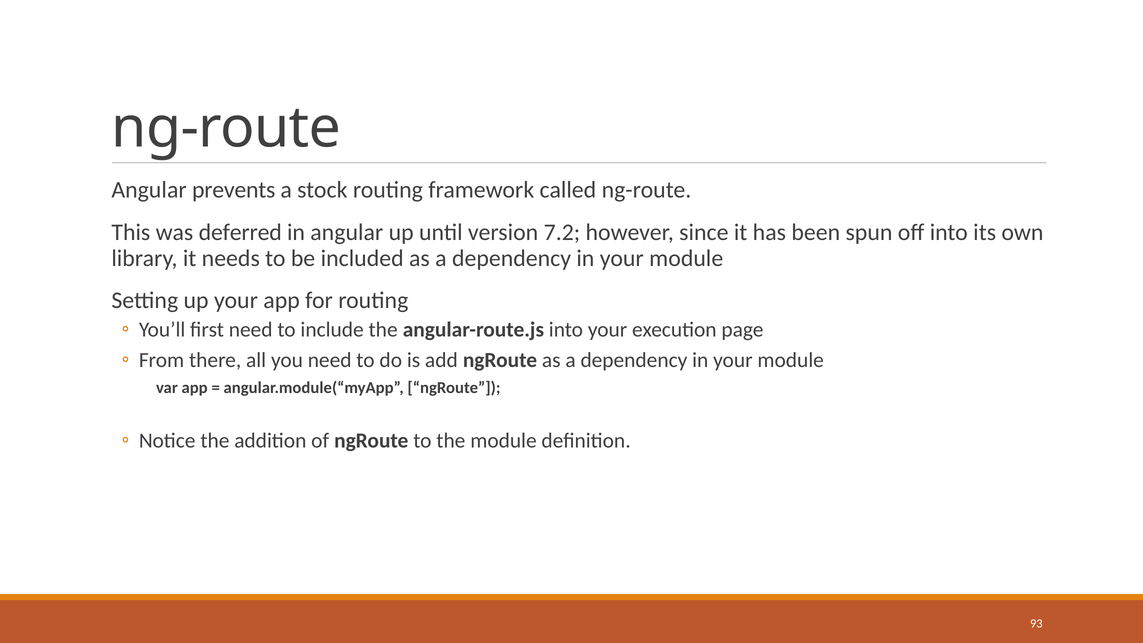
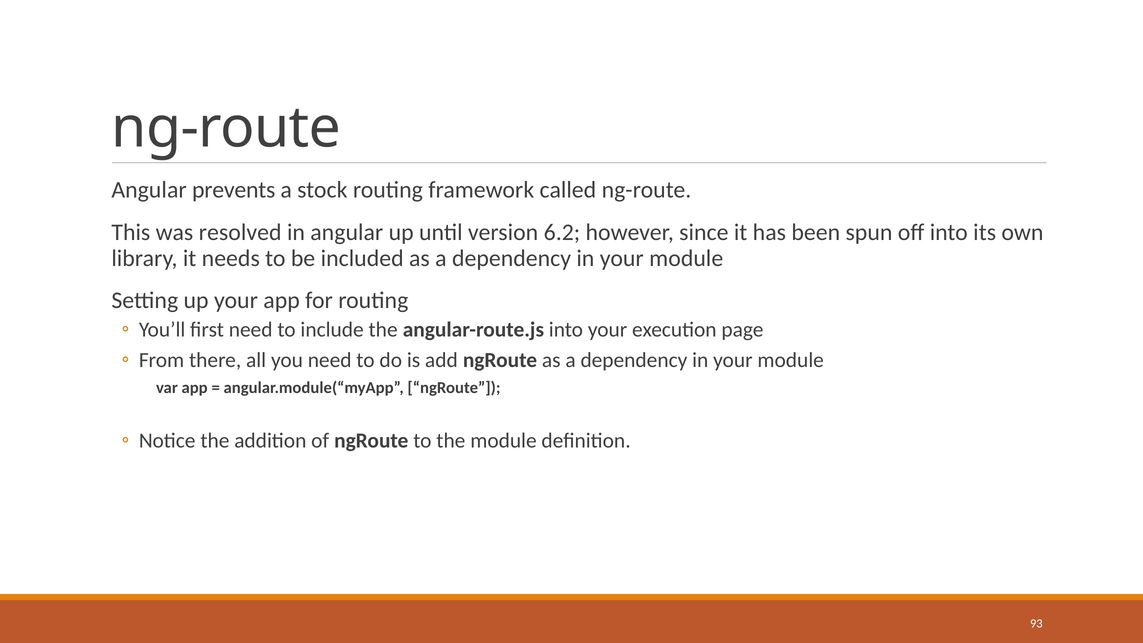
deferred: deferred -> resolved (240, 232)
7.2: 7.2 -> 6.2 (562, 232)
